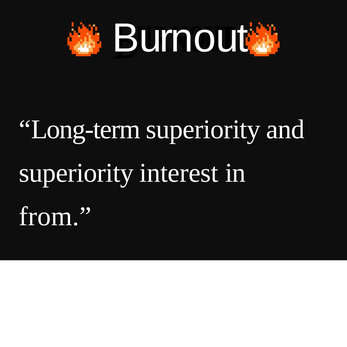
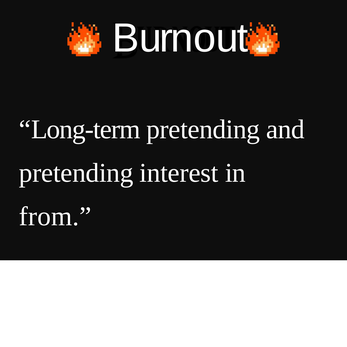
Long-term superiority: superiority -> pretending (203, 129)
superiority: superiority -> pretending (76, 173)
